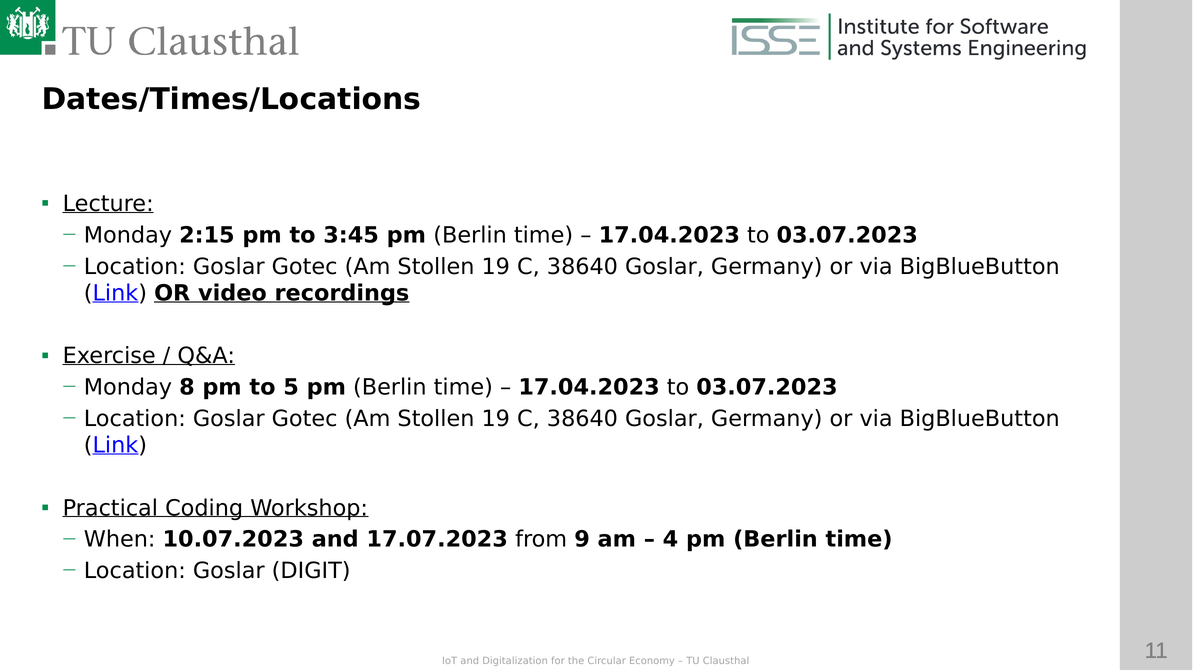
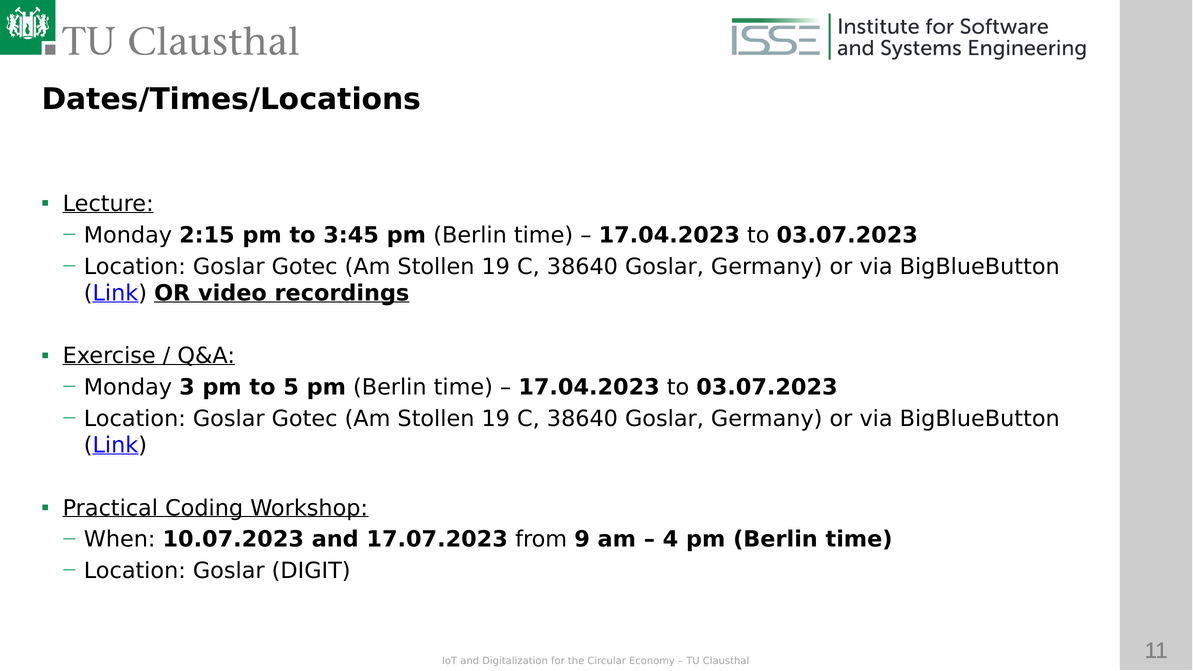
8: 8 -> 3 (187, 387)
